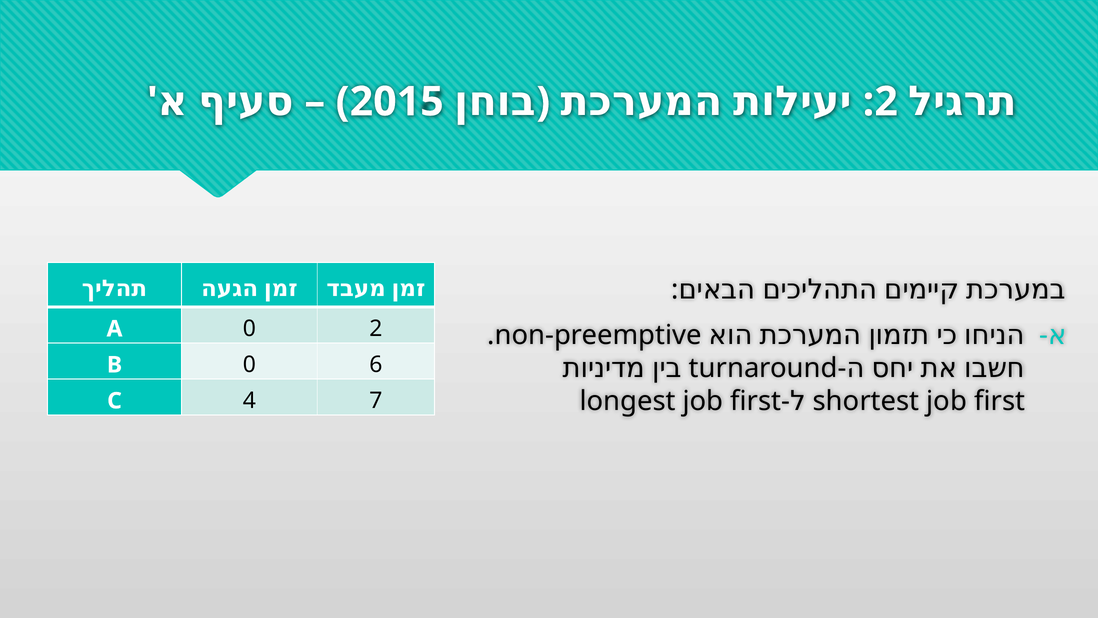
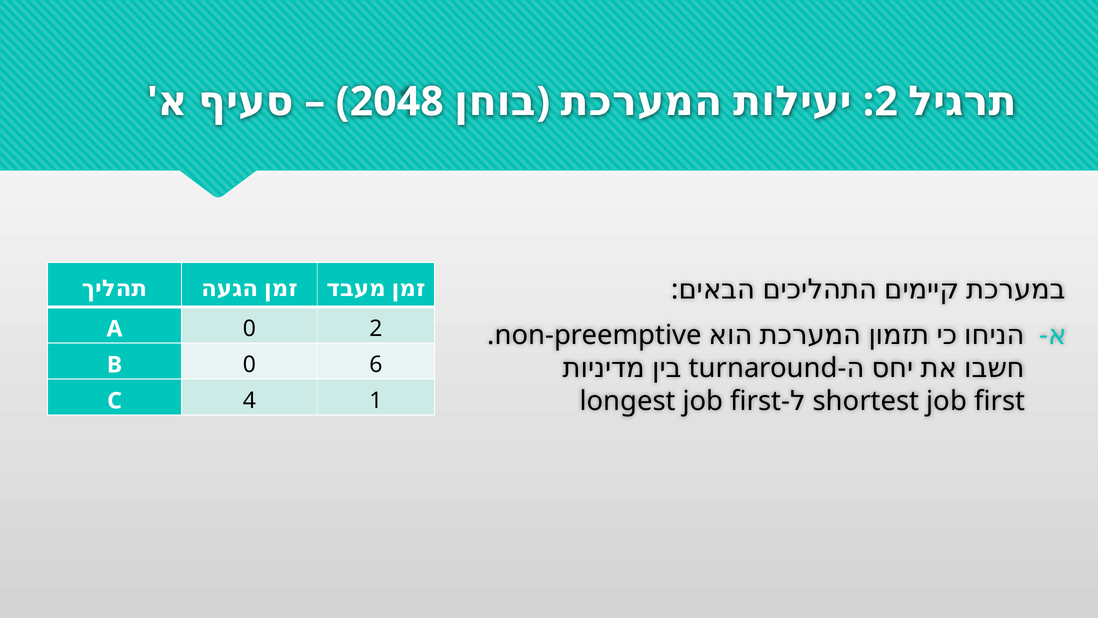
2015: 2015 -> 2048 (397, 102)
7: 7 -> 1 (376, 401)
